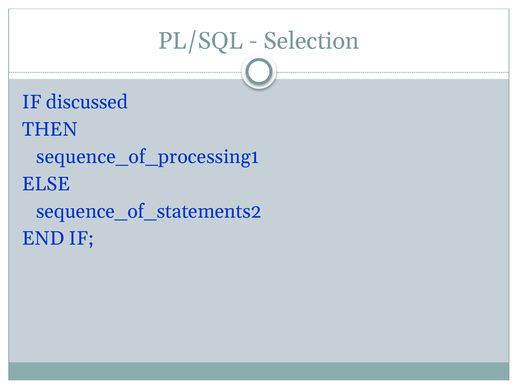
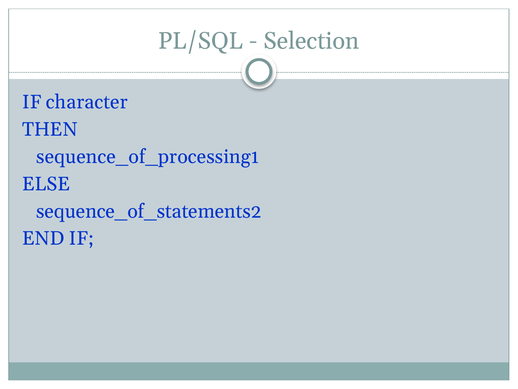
discussed: discussed -> character (87, 102)
